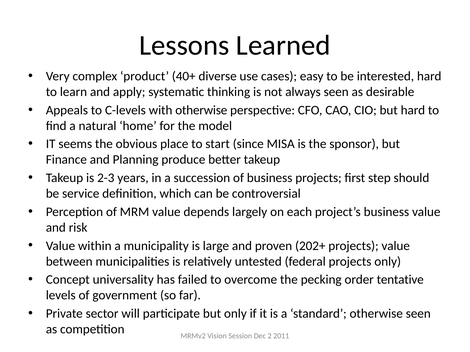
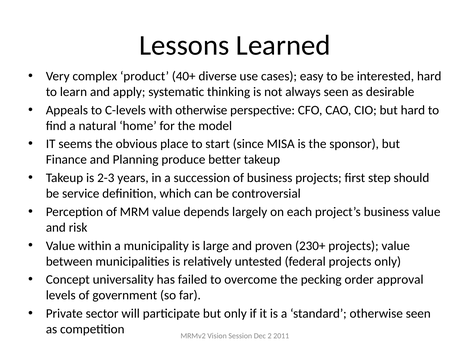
202+: 202+ -> 230+ (310, 246)
tentative: tentative -> approval (400, 280)
